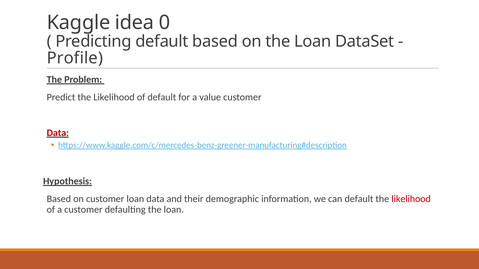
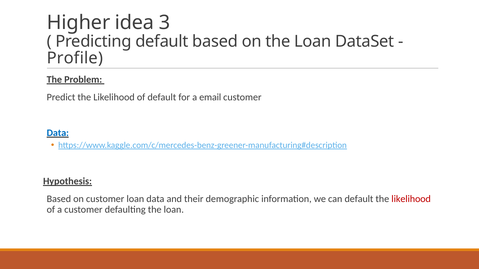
Kaggle: Kaggle -> Higher (79, 23)
0: 0 -> 3 (164, 23)
value: value -> email (210, 97)
Data colour: red -> blue (58, 133)
